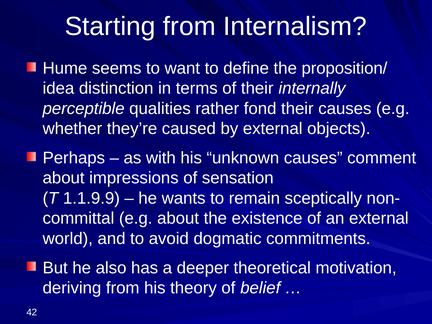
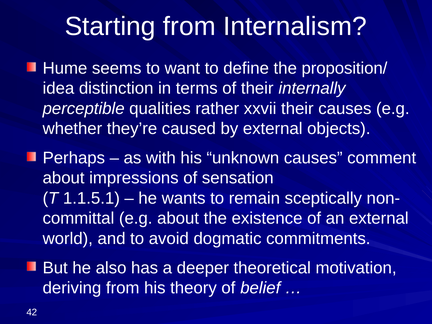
fond: fond -> xxvii (260, 109)
1.1.9.9: 1.1.9.9 -> 1.1.5.1 (91, 198)
